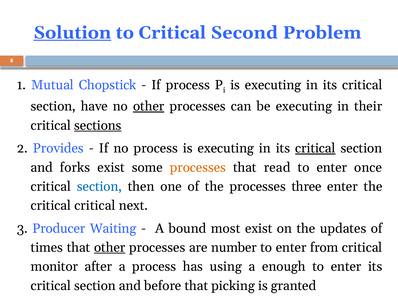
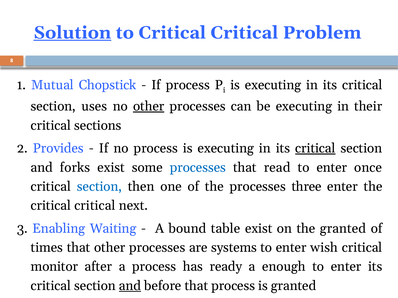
to Critical Second: Second -> Critical (244, 33)
have: have -> uses (94, 106)
sections underline: present -> none (98, 126)
processes colour: orange -> blue (198, 168)
Producer: Producer -> Enabling (59, 229)
most: most -> table (226, 229)
the updates: updates -> granted (343, 229)
other underline: present -> none (110, 248)
number: number -> systems (234, 248)
from: from -> wish (324, 248)
using: using -> ready (226, 267)
and underline: none -> present (130, 286)
that picking: picking -> process (233, 286)
